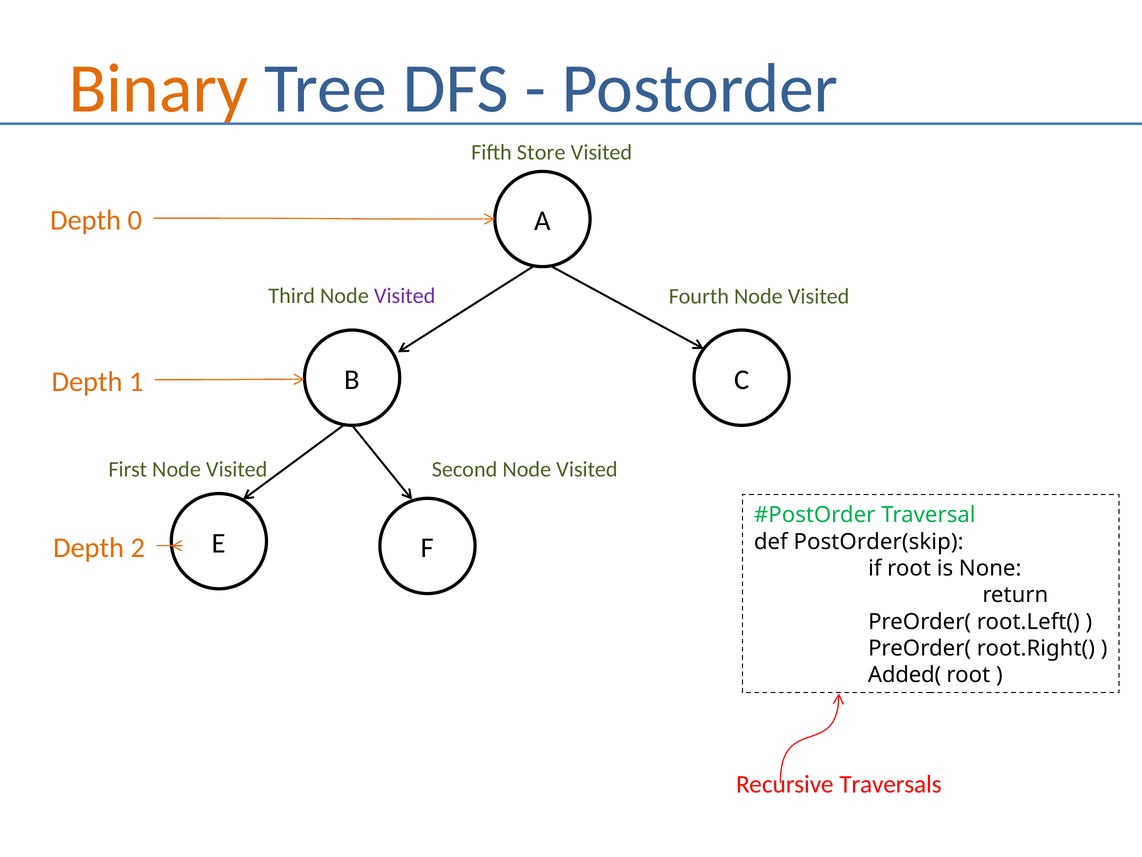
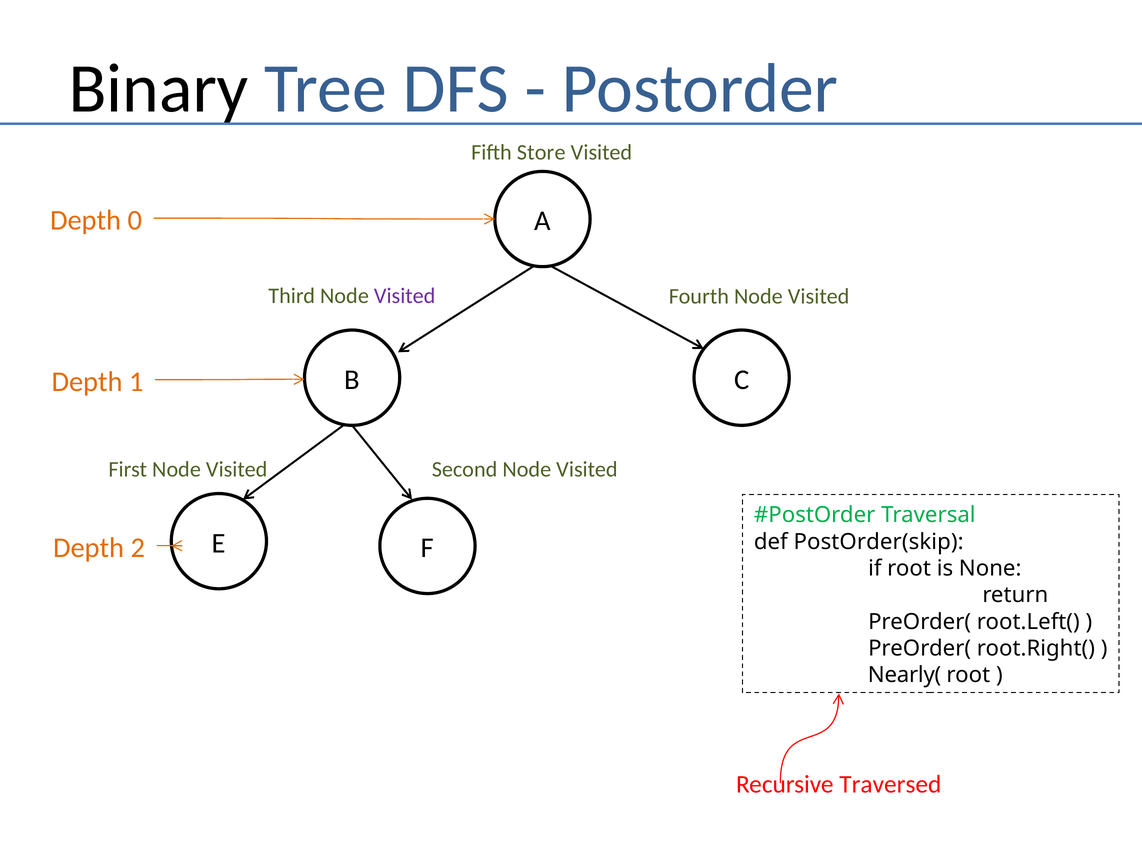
Binary colour: orange -> black (159, 89)
Added(: Added( -> Nearly( (905, 675)
Traversals: Traversals -> Traversed (890, 784)
